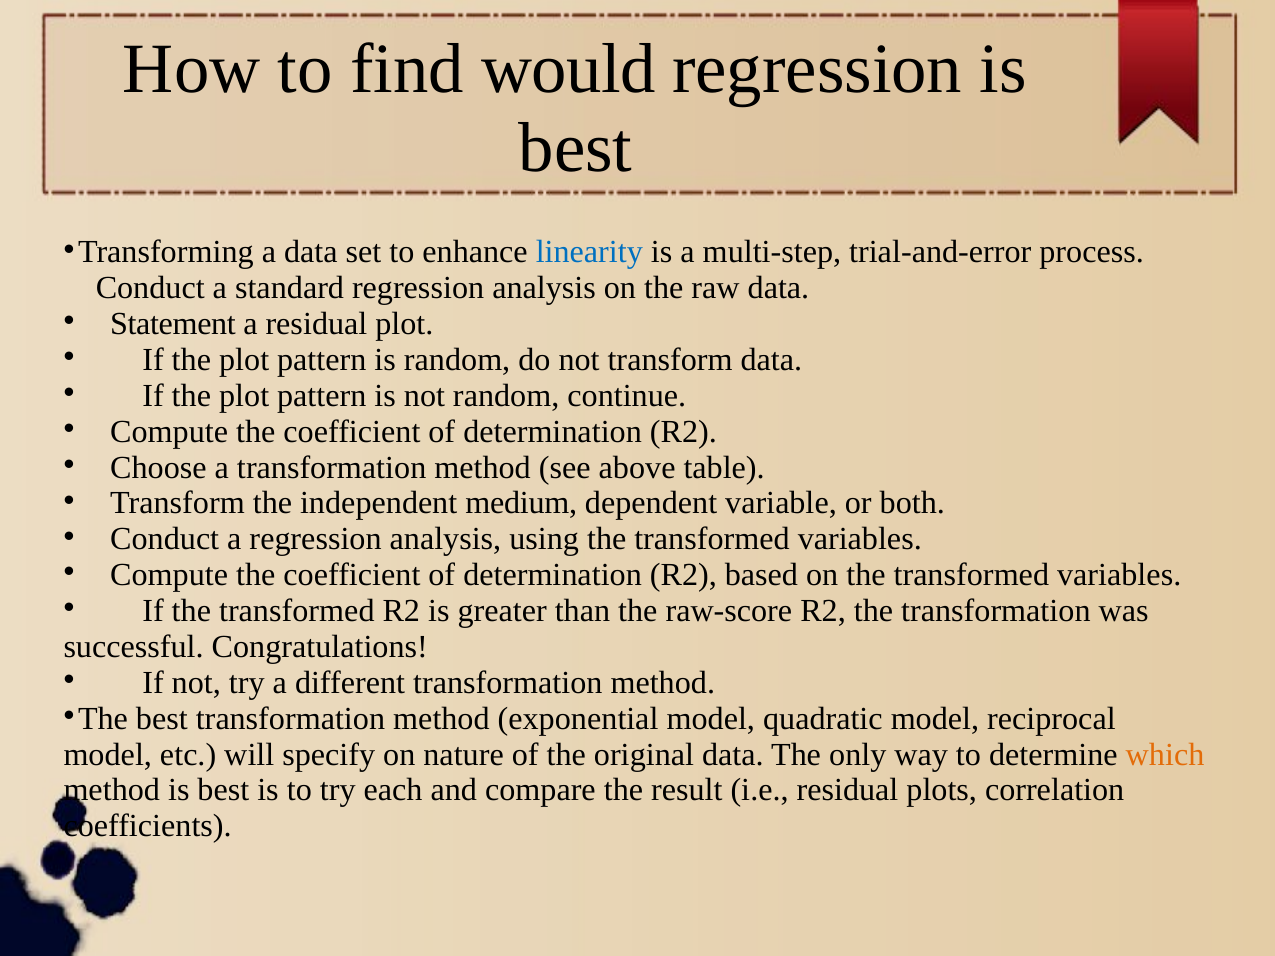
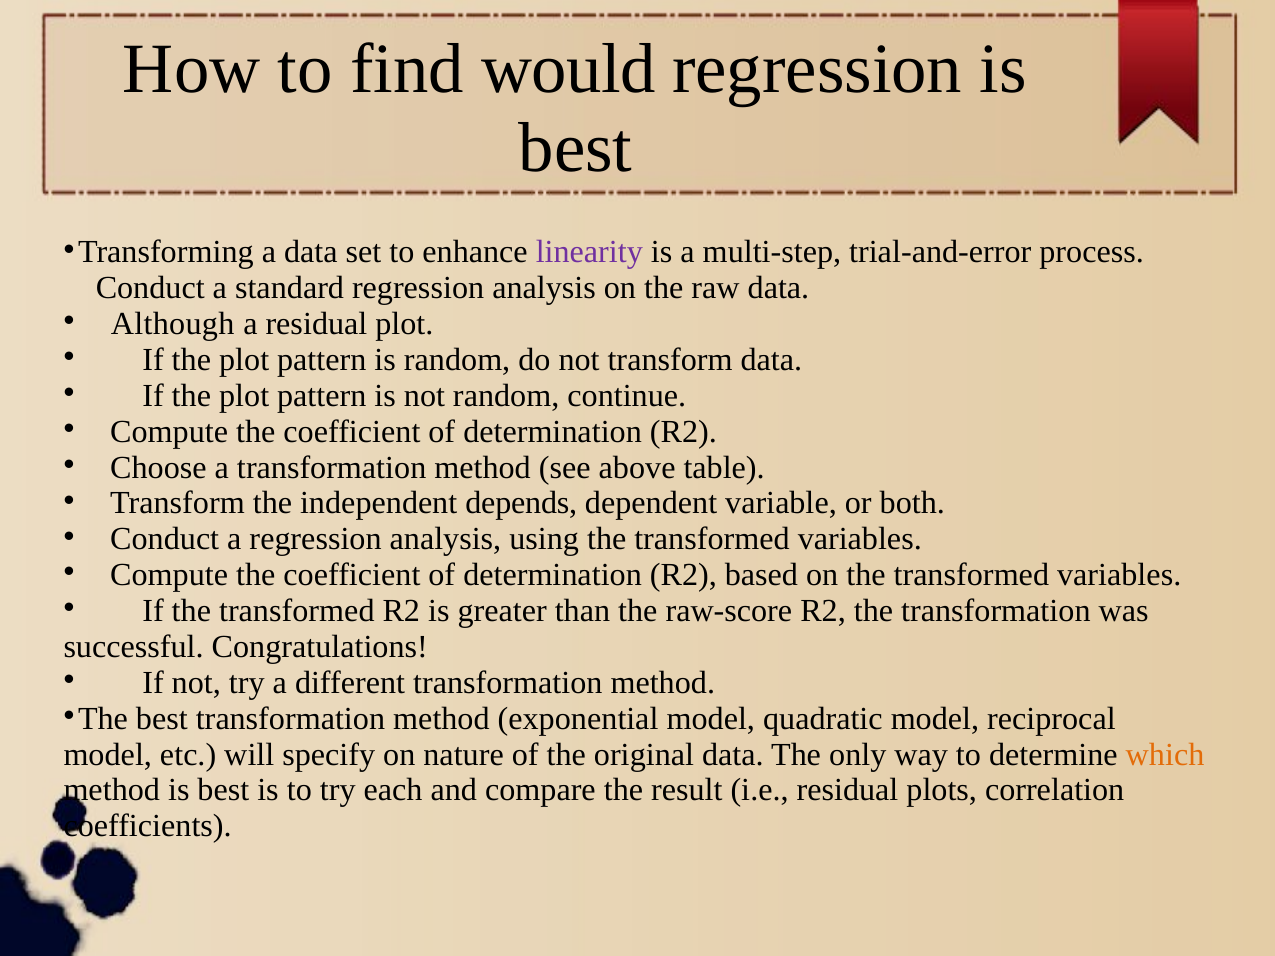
linearity colour: blue -> purple (589, 252)
Statement: Statement -> Although (173, 324)
medium: medium -> depends (521, 503)
